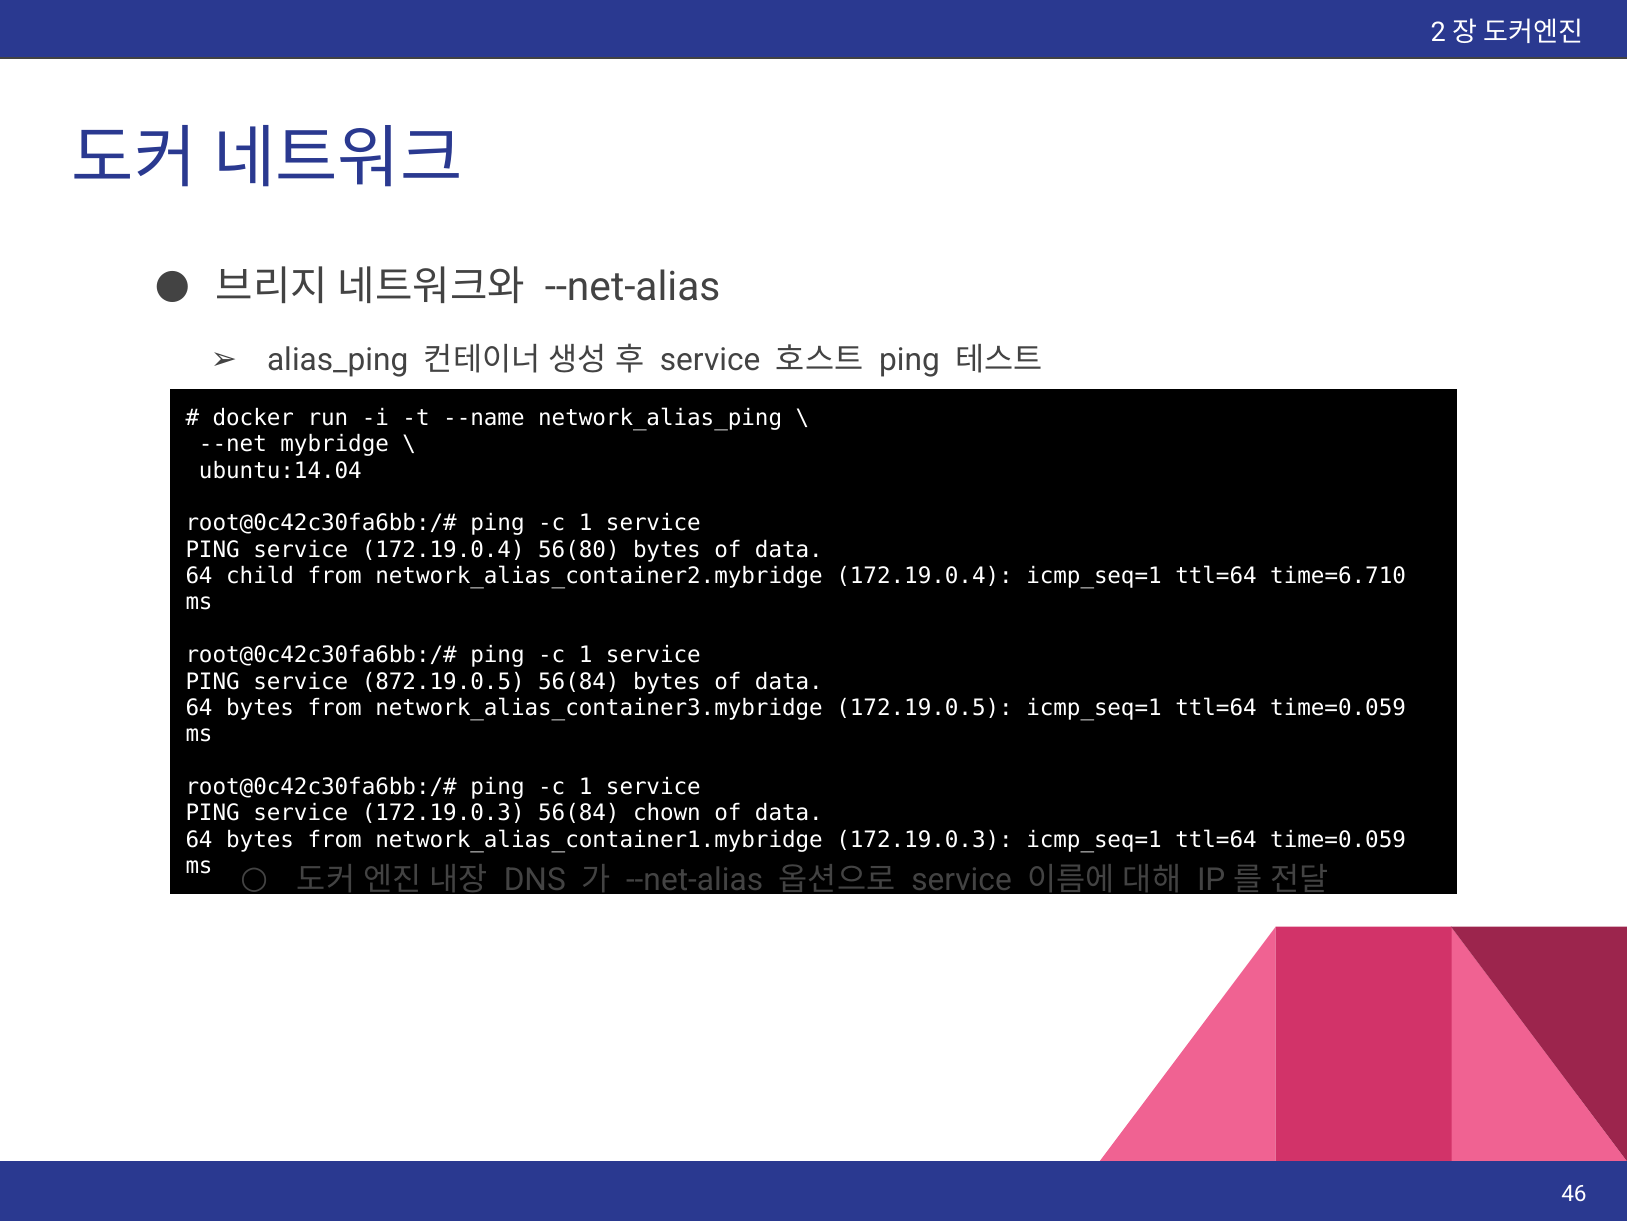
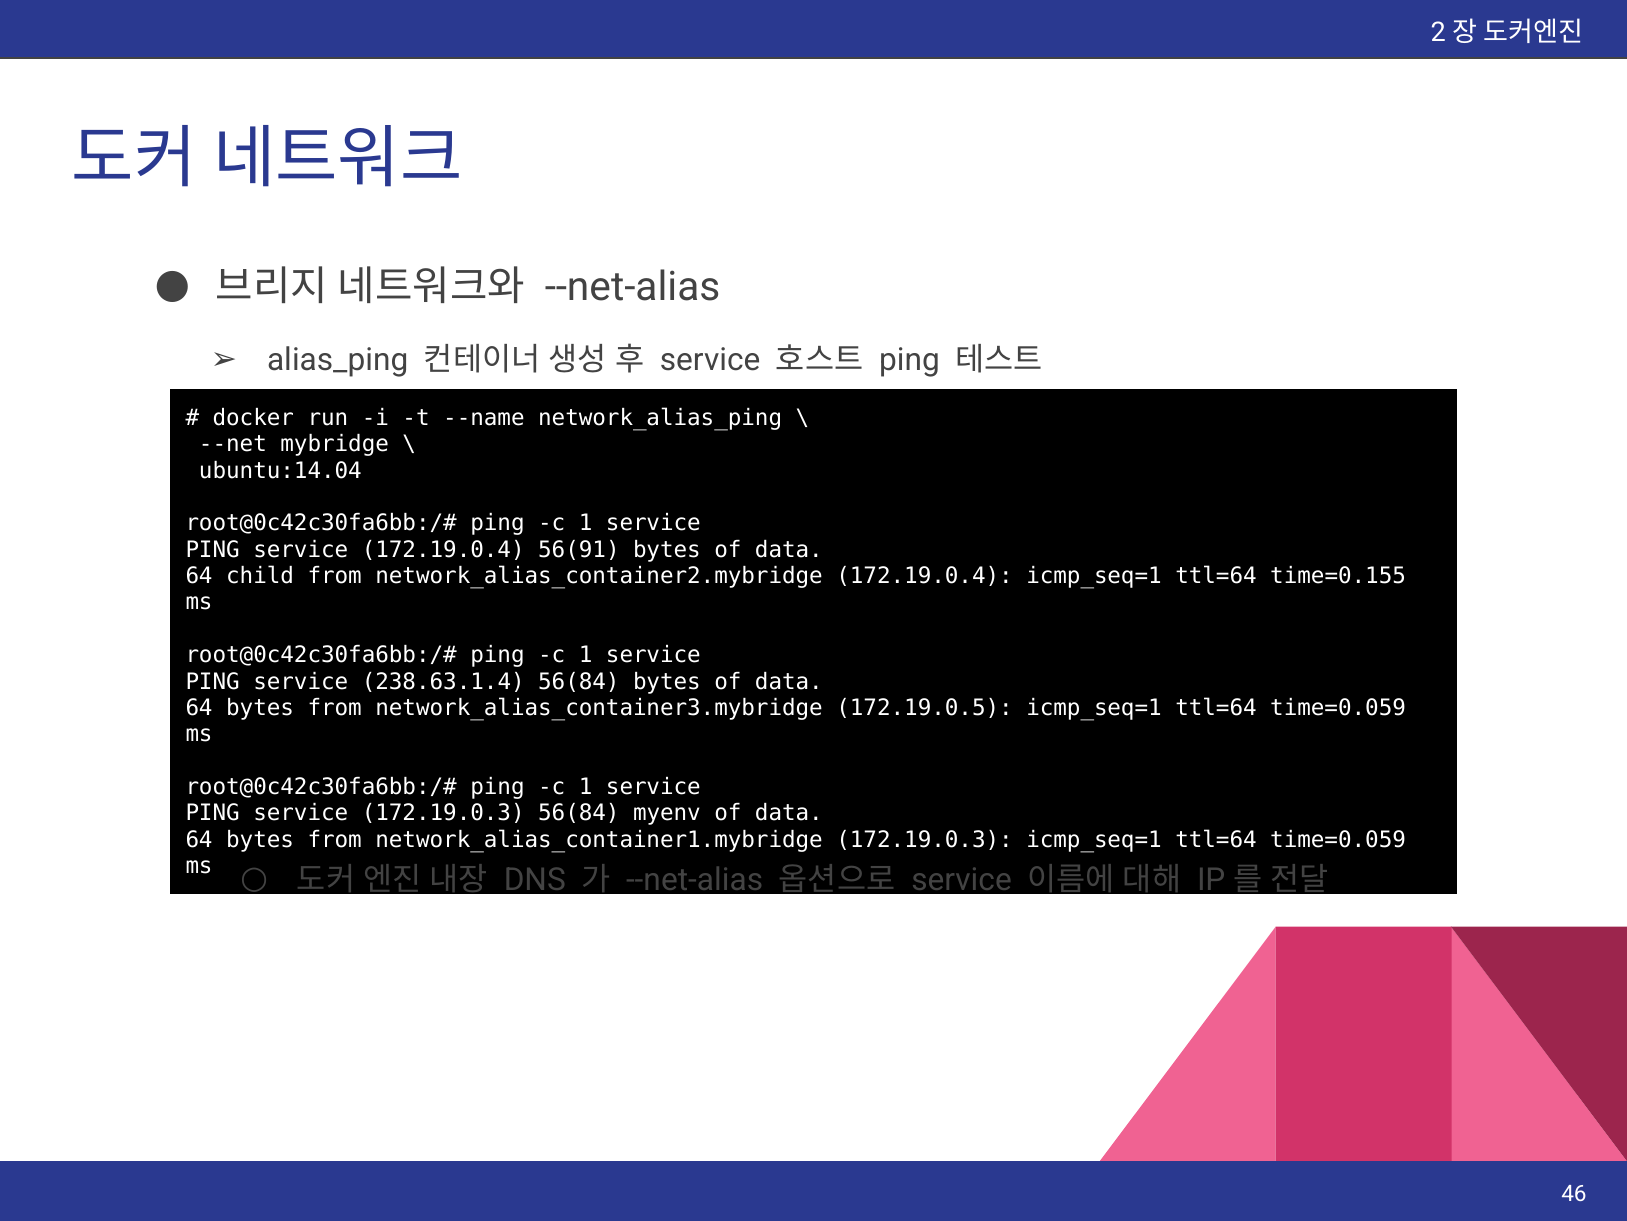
56(80: 56(80 -> 56(91 (579, 549)
time=6.710: time=6.710 -> time=0.155 (1338, 576)
872.19.0.5: 872.19.0.5 -> 238.63.1.4 (443, 681)
chown: chown -> myenv (667, 813)
